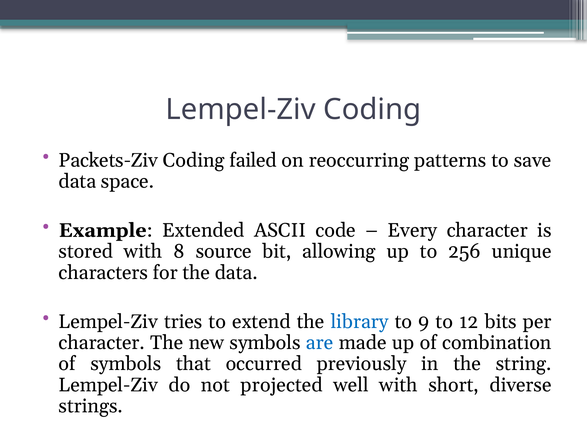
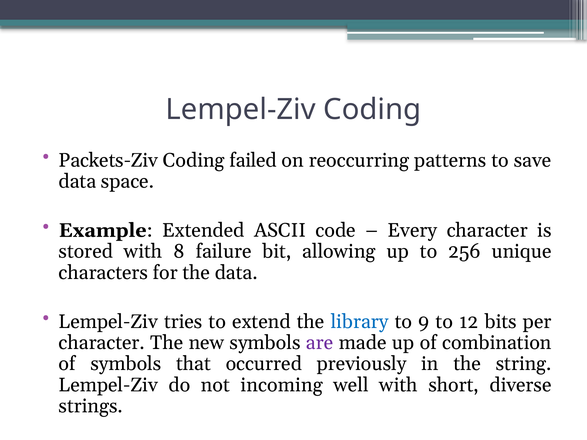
source: source -> failure (224, 252)
are colour: blue -> purple (320, 343)
projected: projected -> incoming (282, 385)
